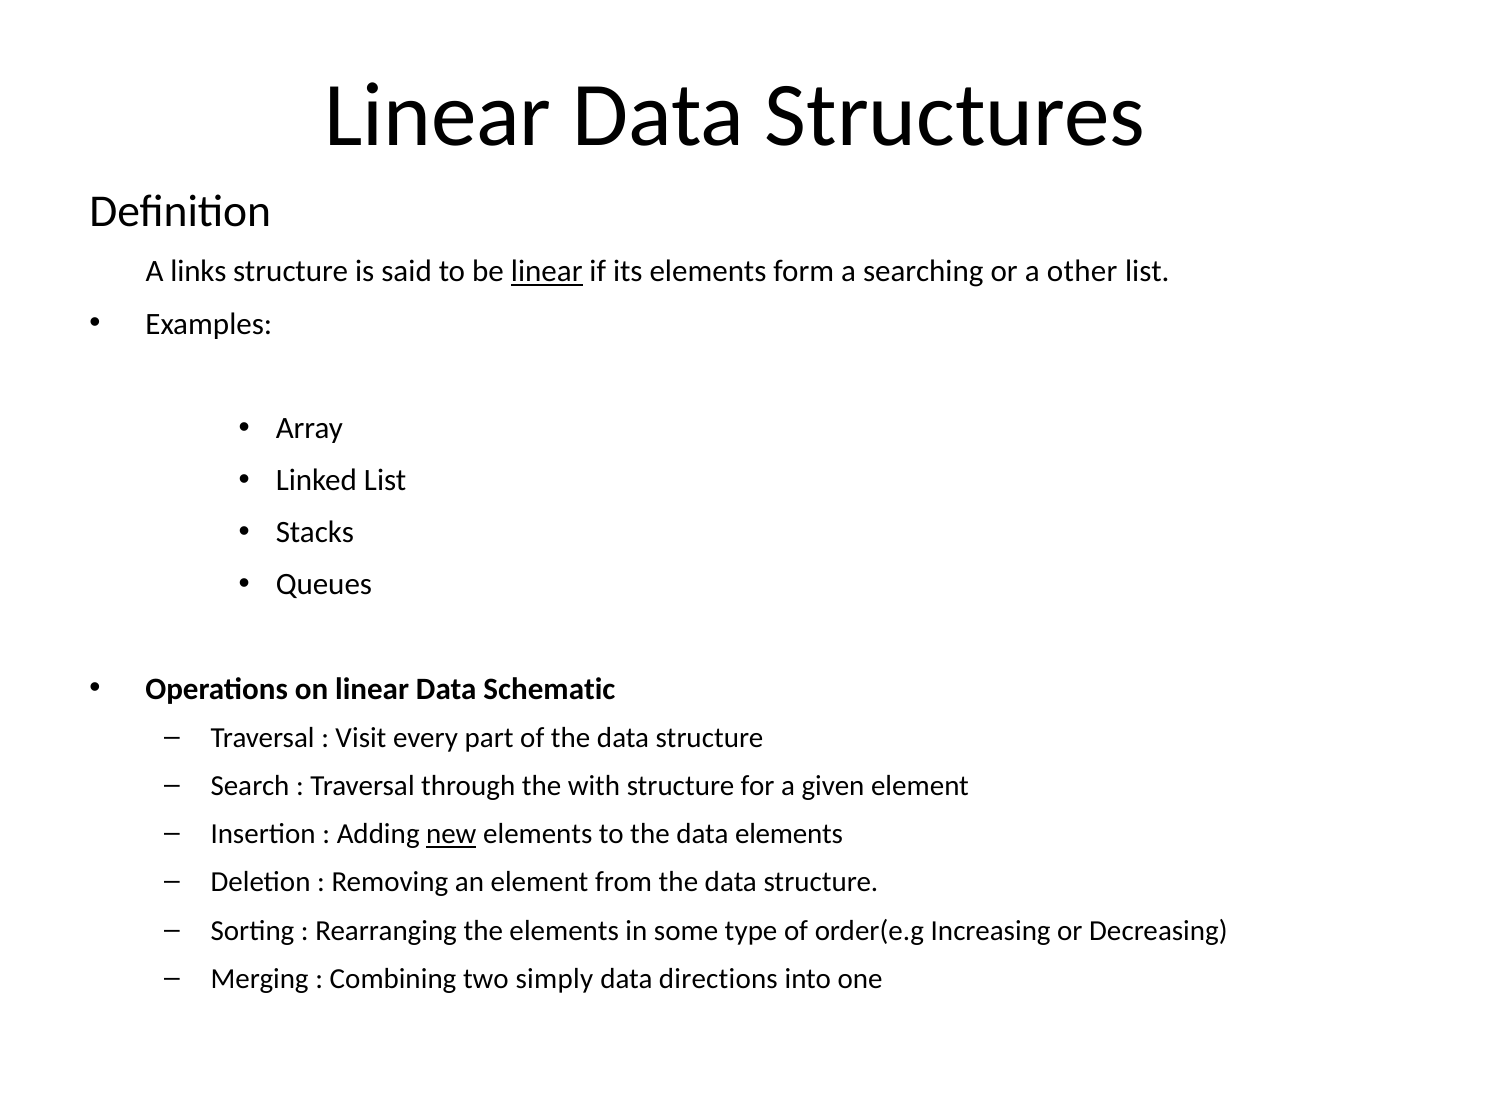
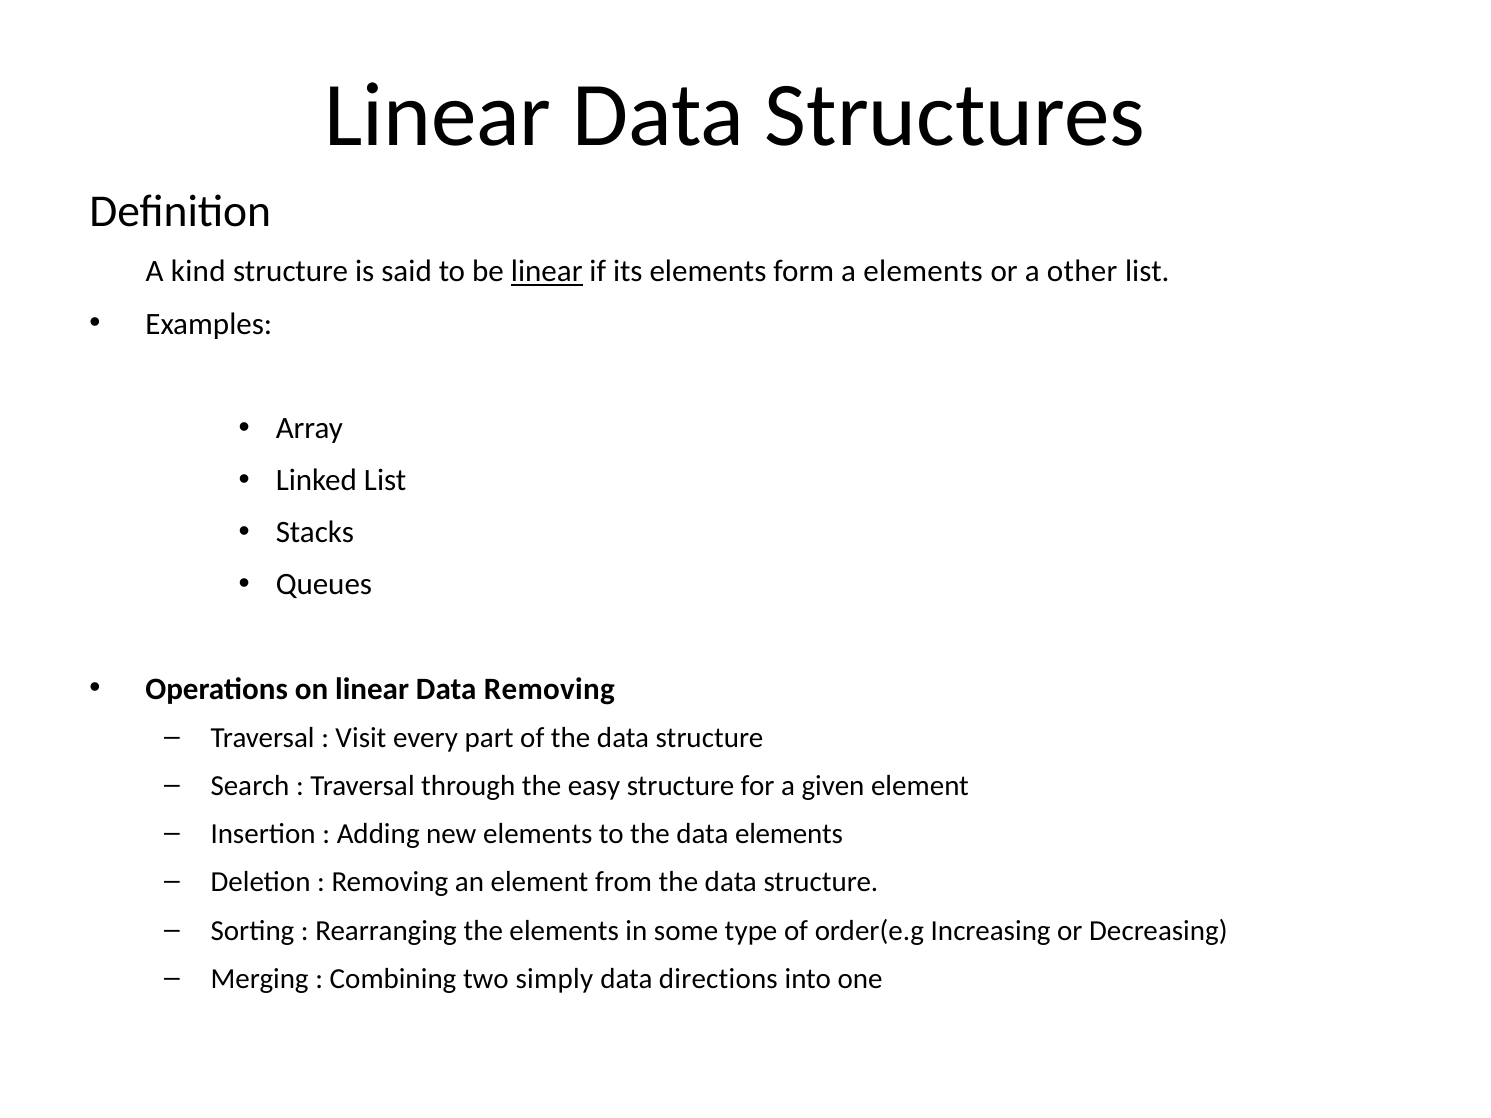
links: links -> kind (198, 272)
a searching: searching -> elements (923, 272)
Data Schematic: Schematic -> Removing (549, 689)
with: with -> easy (594, 786)
new underline: present -> none (451, 835)
